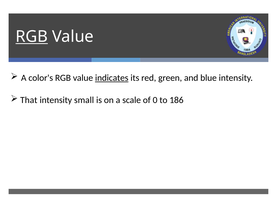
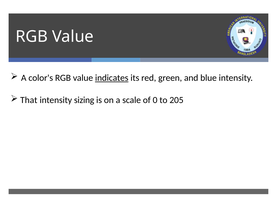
RGB underline: present -> none (32, 37)
small: small -> sizing (84, 100)
186: 186 -> 205 (176, 100)
